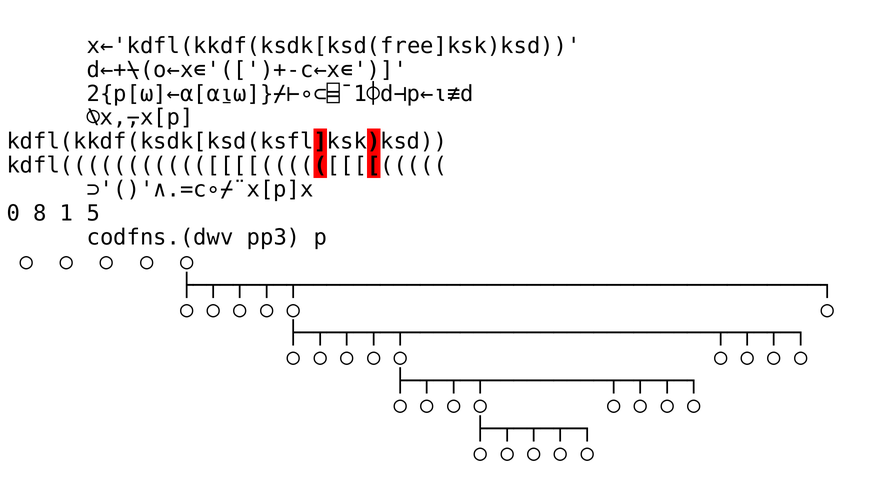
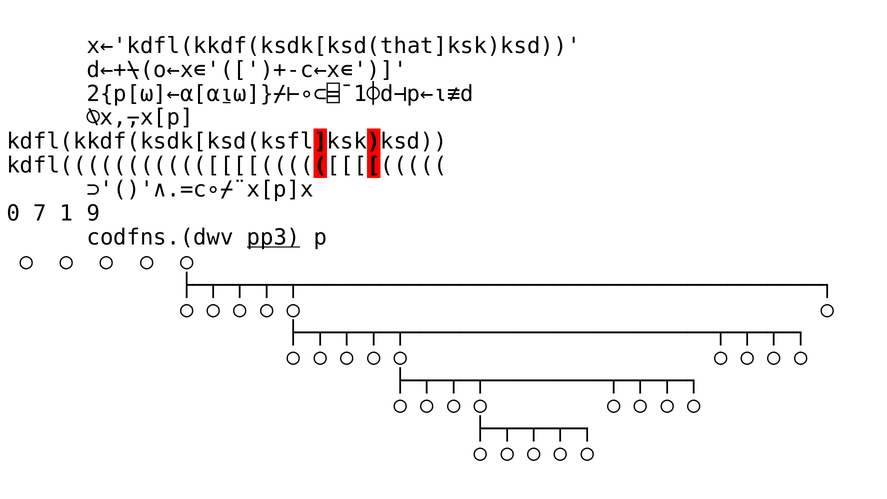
x←'kdfl(kkdf(ksdk[ksd(free]ksk)ksd: x←'kdfl(kkdf(ksdk[ksd(free]ksk)ksd -> x←'kdfl(kkdf(ksdk[ksd(that]ksk)ksd (334, 46)
8: 8 -> 7 (40, 213)
5: 5 -> 9 (93, 213)
pp3 underline: none -> present (274, 237)
